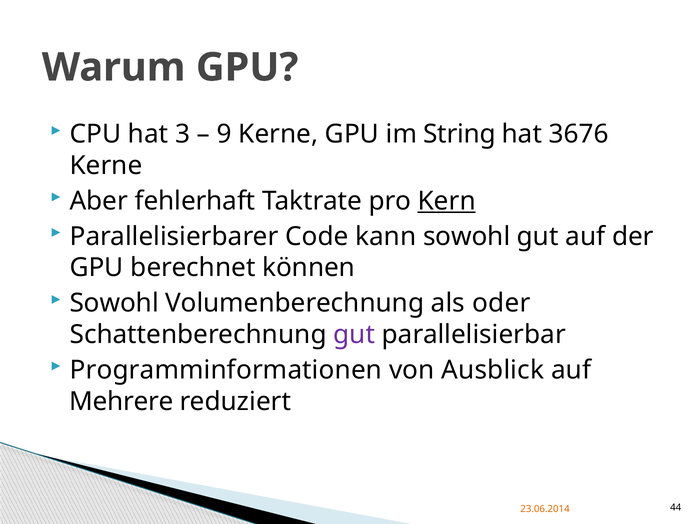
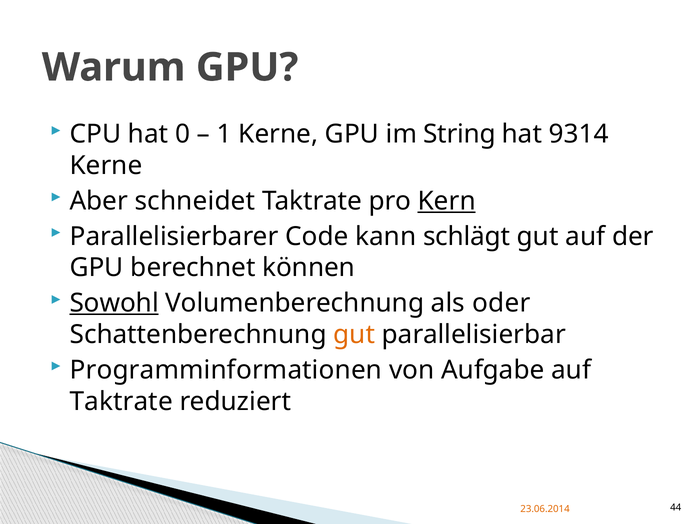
3: 3 -> 0 (183, 134)
9: 9 -> 1 (224, 134)
3676: 3676 -> 9314 (579, 134)
fehlerhaft: fehlerhaft -> schneidet (195, 201)
kann sowohl: sowohl -> schlägt (467, 236)
Sowohl underline: none -> present (114, 303)
gut colour: purple -> orange (354, 334)
Ausblick: Ausblick -> Aufgabe (493, 370)
Mehrere: Mehrere -> Taktrate (121, 401)
